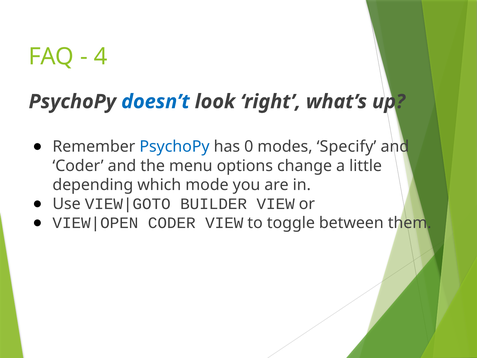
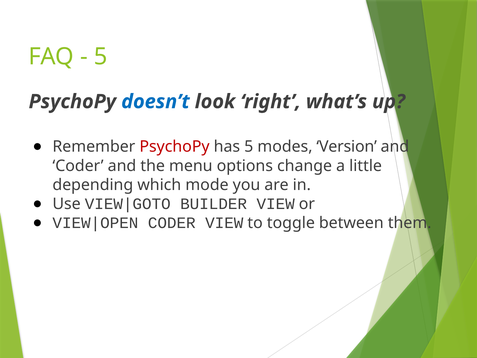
4: 4 -> 5 (101, 57)
PsychoPy colour: blue -> red (174, 147)
has 0: 0 -> 5 (249, 147)
Specify: Specify -> Version (347, 147)
